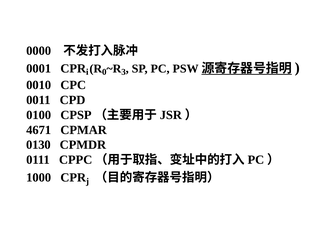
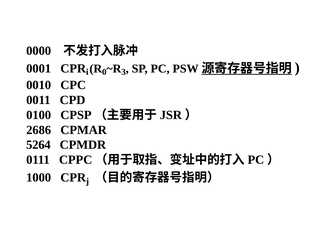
4671: 4671 -> 2686 (39, 130)
0130: 0130 -> 5264 (38, 145)
